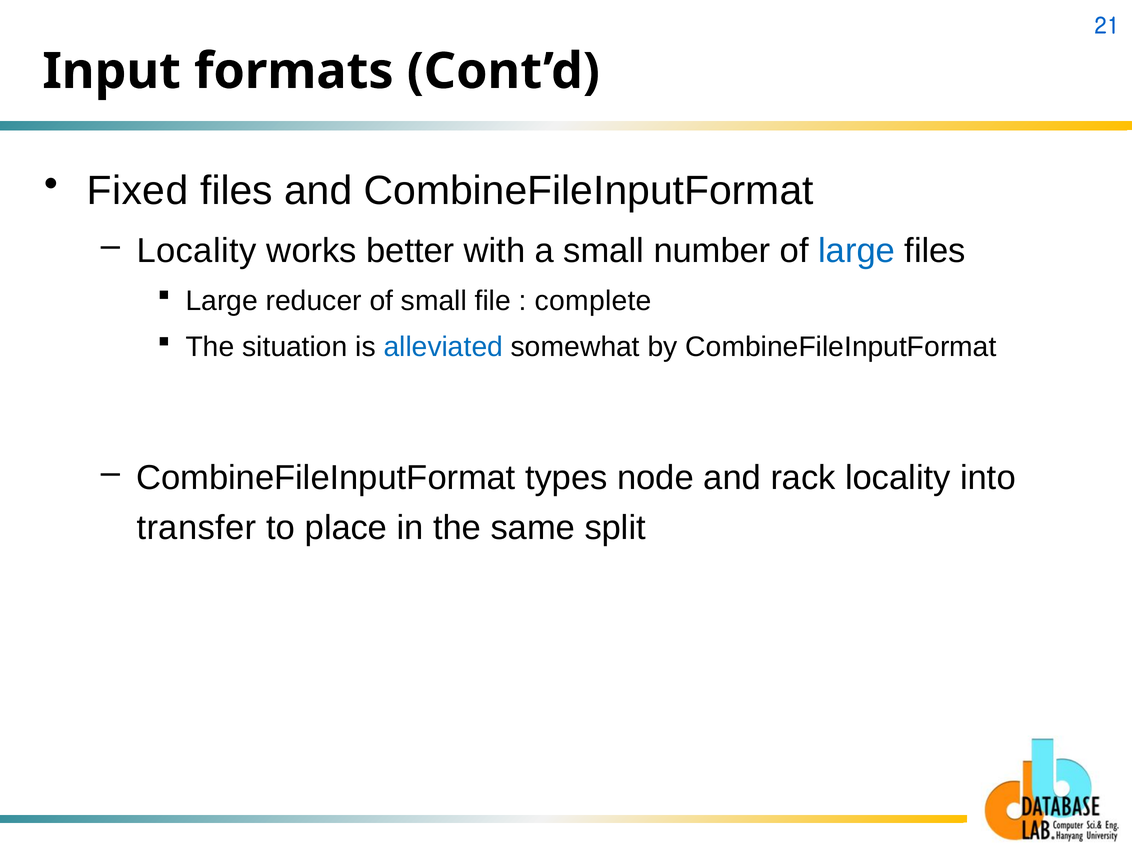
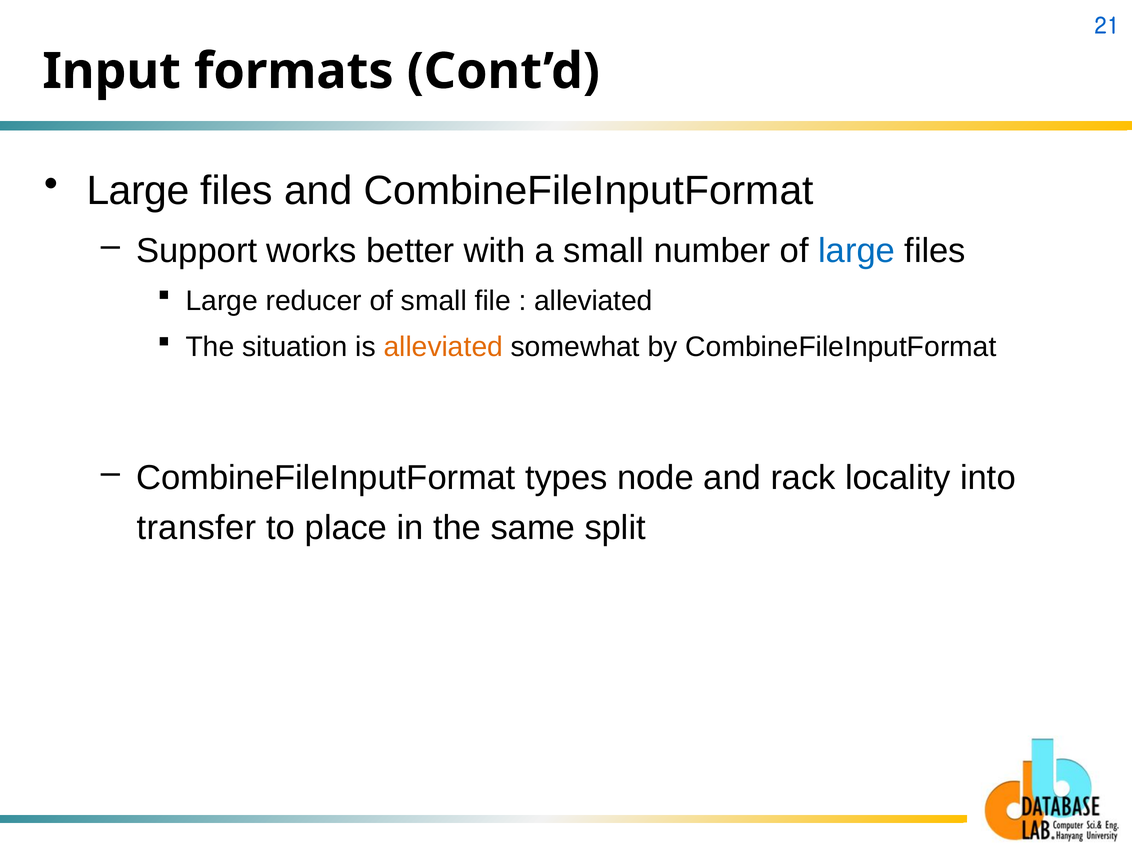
Fixed: Fixed -> Large (138, 191)
Locality: Locality -> Support (197, 251)
complete: complete -> alleviated (593, 301)
alleviated colour: blue -> orange (443, 347)
